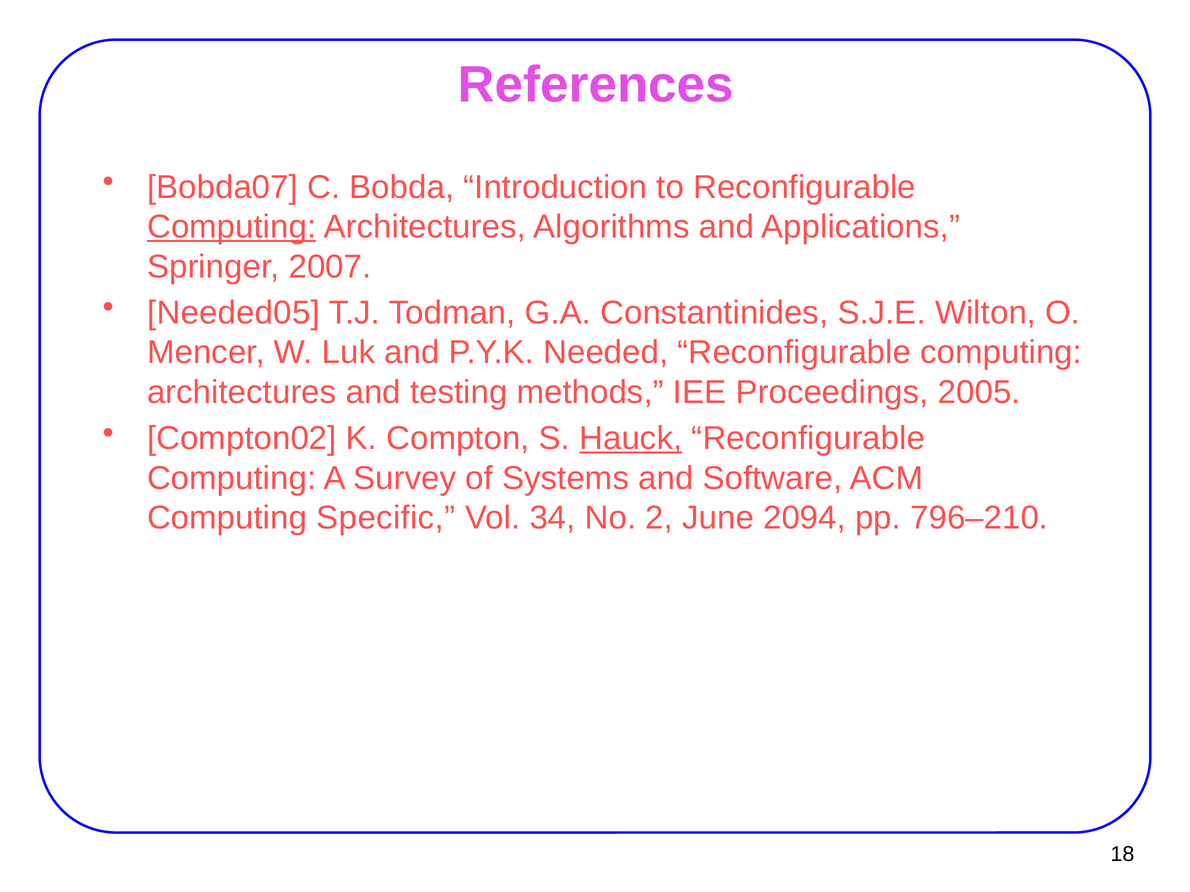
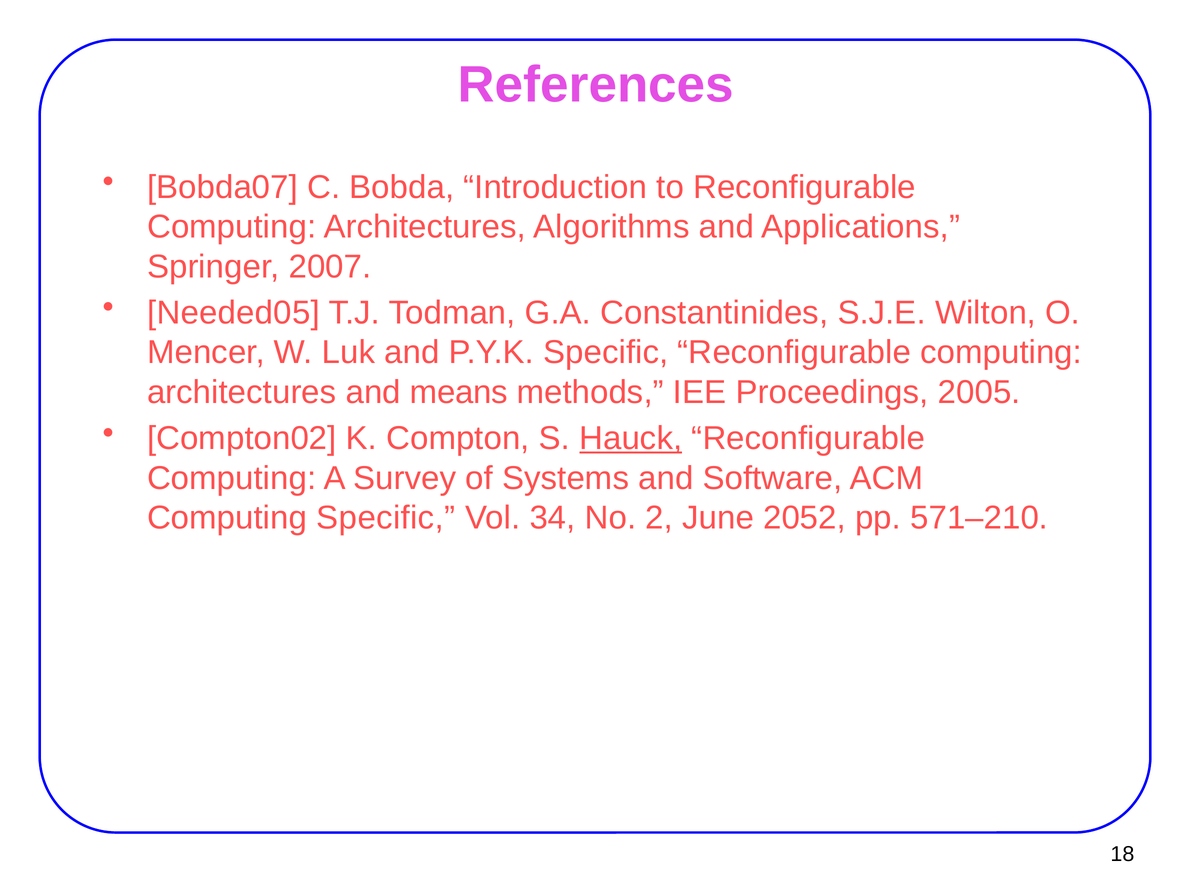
Computing underline: present -> none (232, 227)
P.Y.K Needed: Needed -> Specific (606, 353)
testing: testing -> means (459, 392)
2094: 2094 -> 2052 (805, 518)
796–210: 796–210 -> 571–210 (979, 518)
